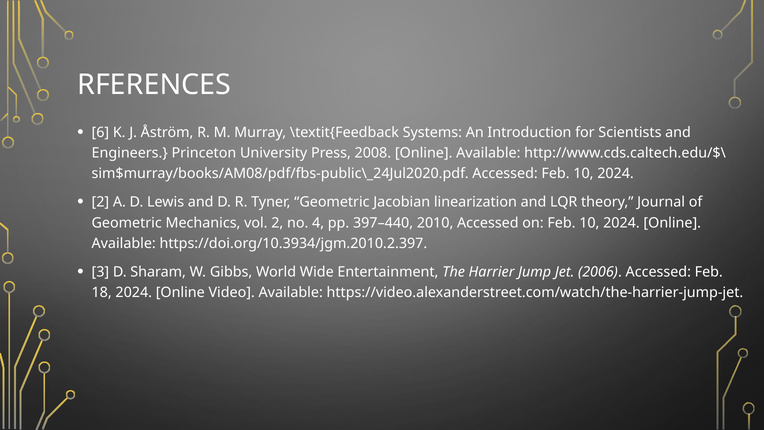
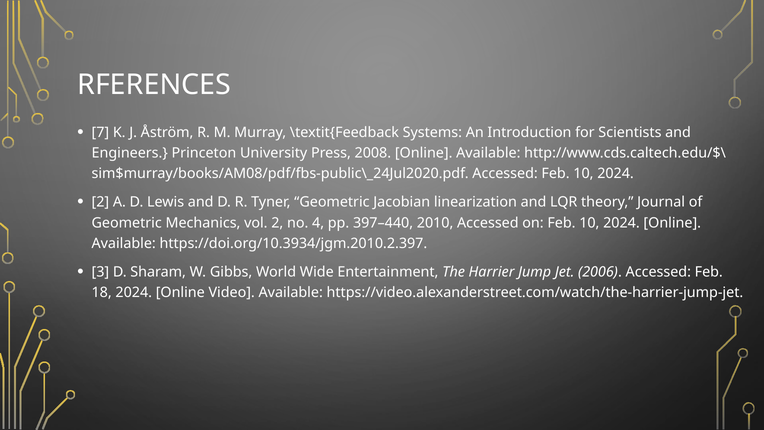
6: 6 -> 7 (100, 132)
